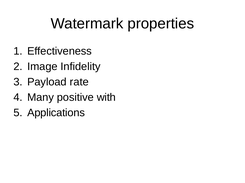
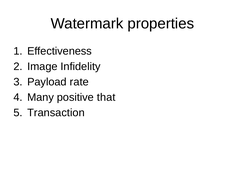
with: with -> that (106, 98)
Applications: Applications -> Transaction (56, 113)
